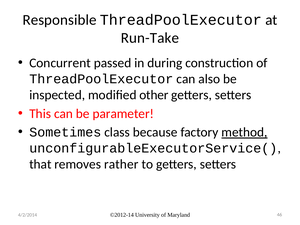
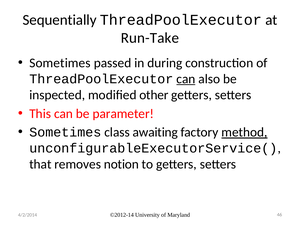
Responsible: Responsible -> Sequentially (60, 20)
Concurrent: Concurrent -> Sometimes (60, 63)
can underline: none -> present (186, 79)
because: because -> awaiting (155, 132)
rather: rather -> notion (121, 164)
